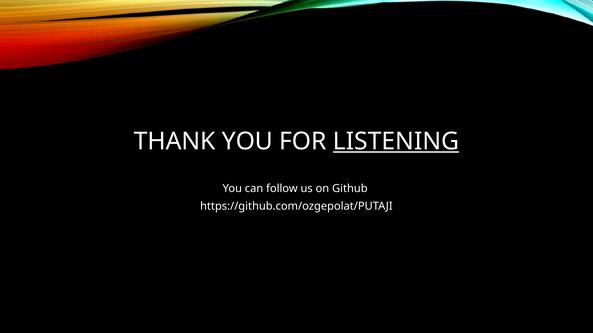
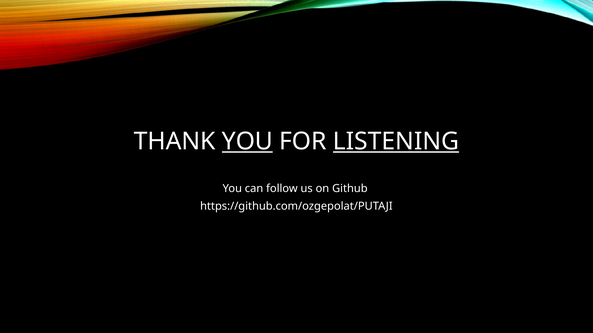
YOU underline: none -> present (247, 142)
